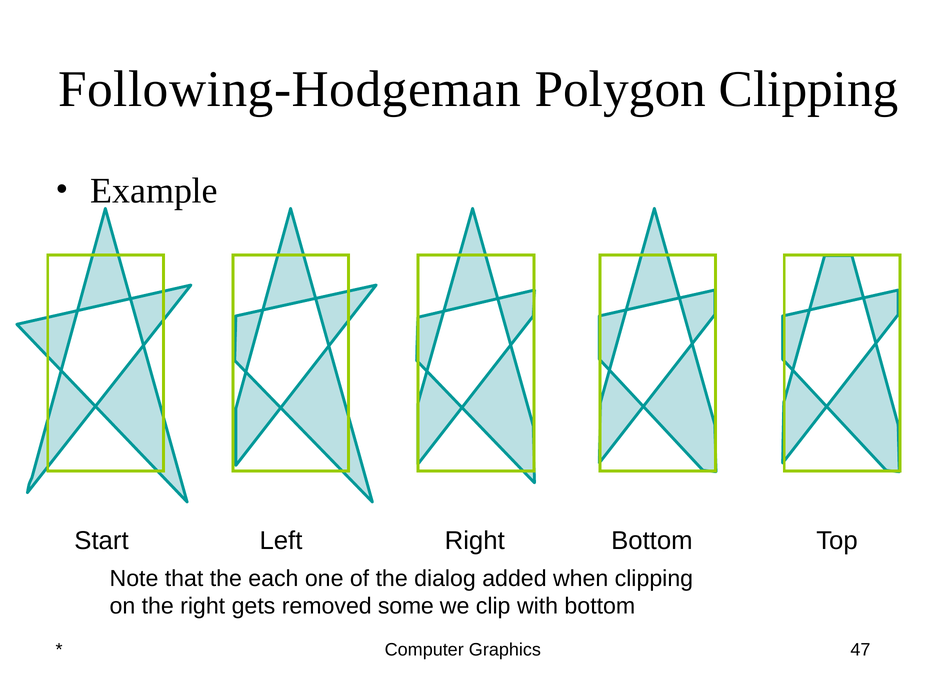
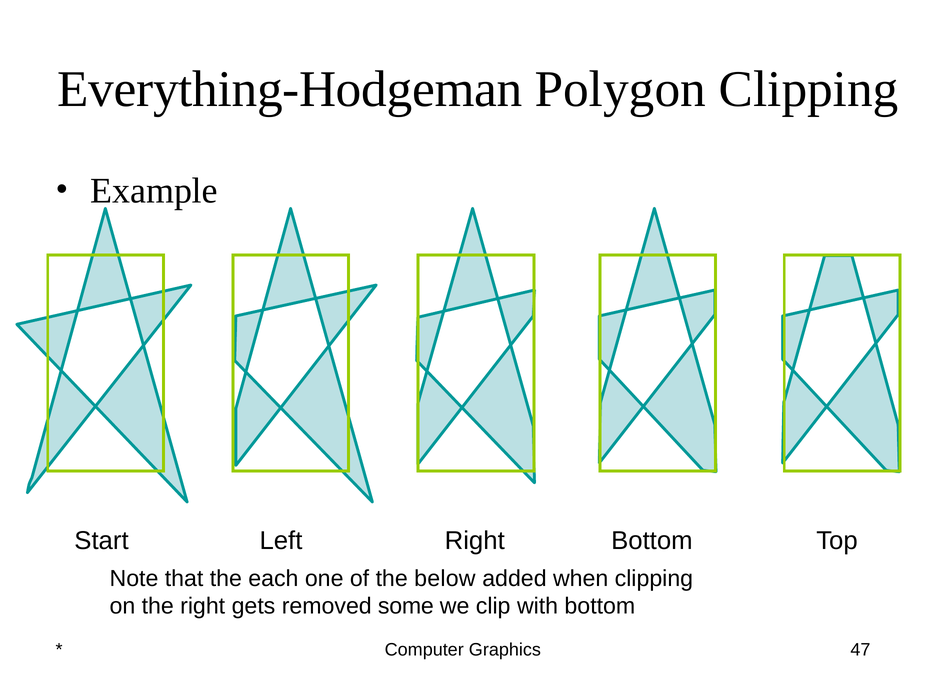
Following-Hodgeman: Following-Hodgeman -> Everything-Hodgeman (290, 89)
dialog: dialog -> below (445, 578)
